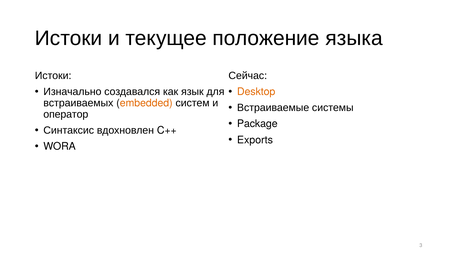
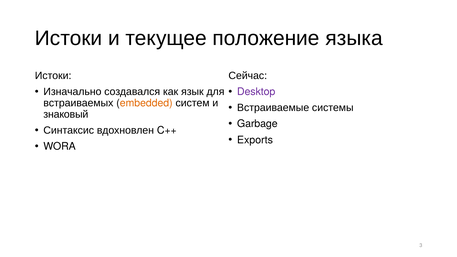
Desktop colour: orange -> purple (256, 92)
оператор: оператор -> знаковый (66, 114)
Package: Package -> Garbage (257, 124)
